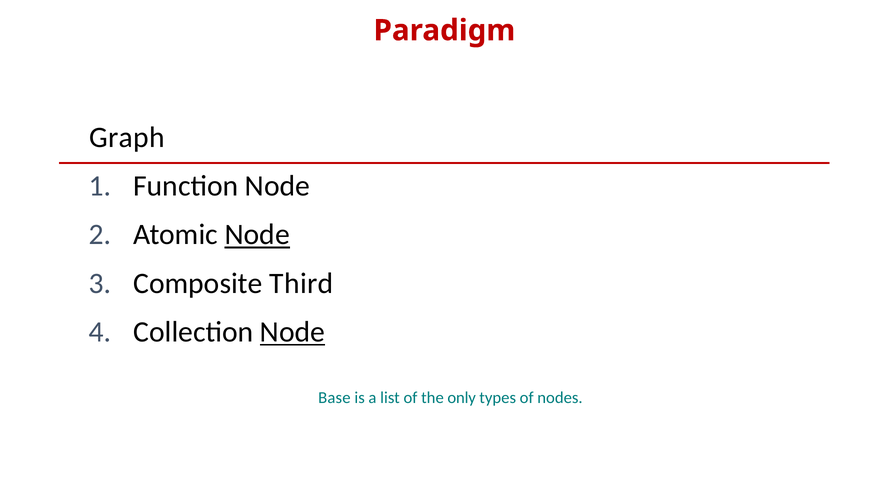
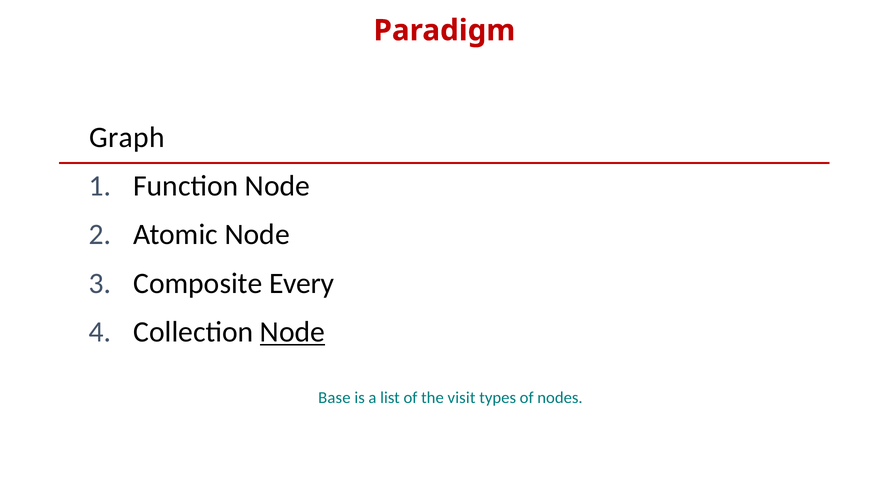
Node underline: present -> none (257, 235)
Third: Third -> Every (302, 283)
only: only -> visit (462, 398)
